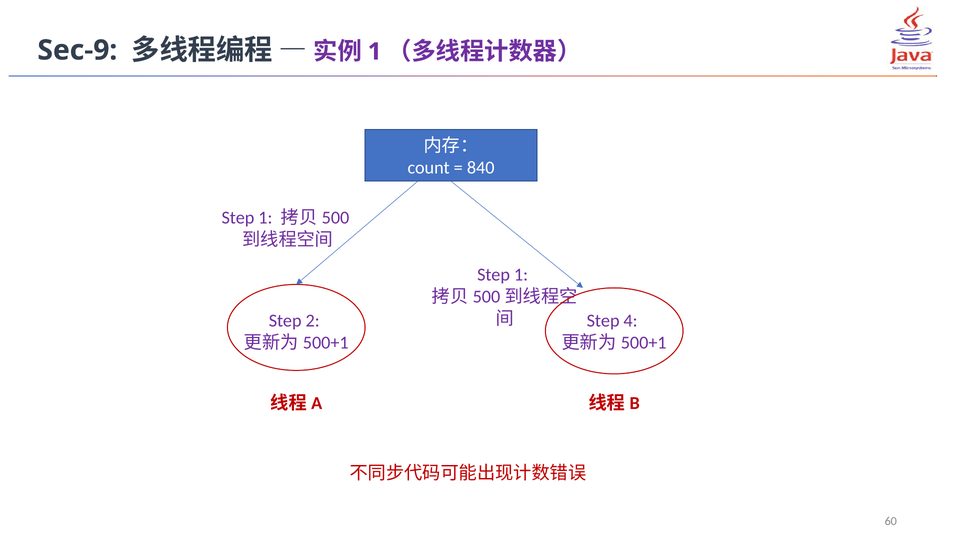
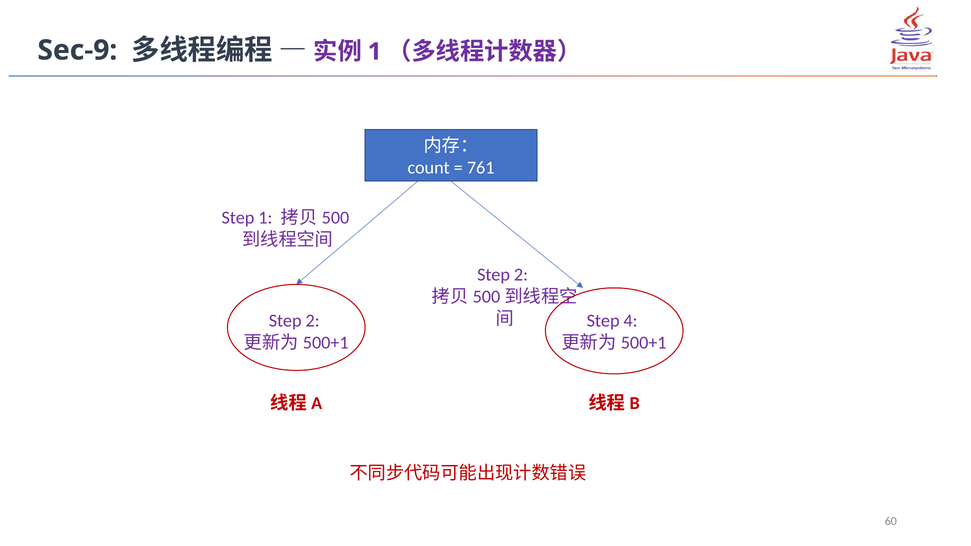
840: 840 -> 761 (481, 168)
1: 1 -> 2 (521, 275)
